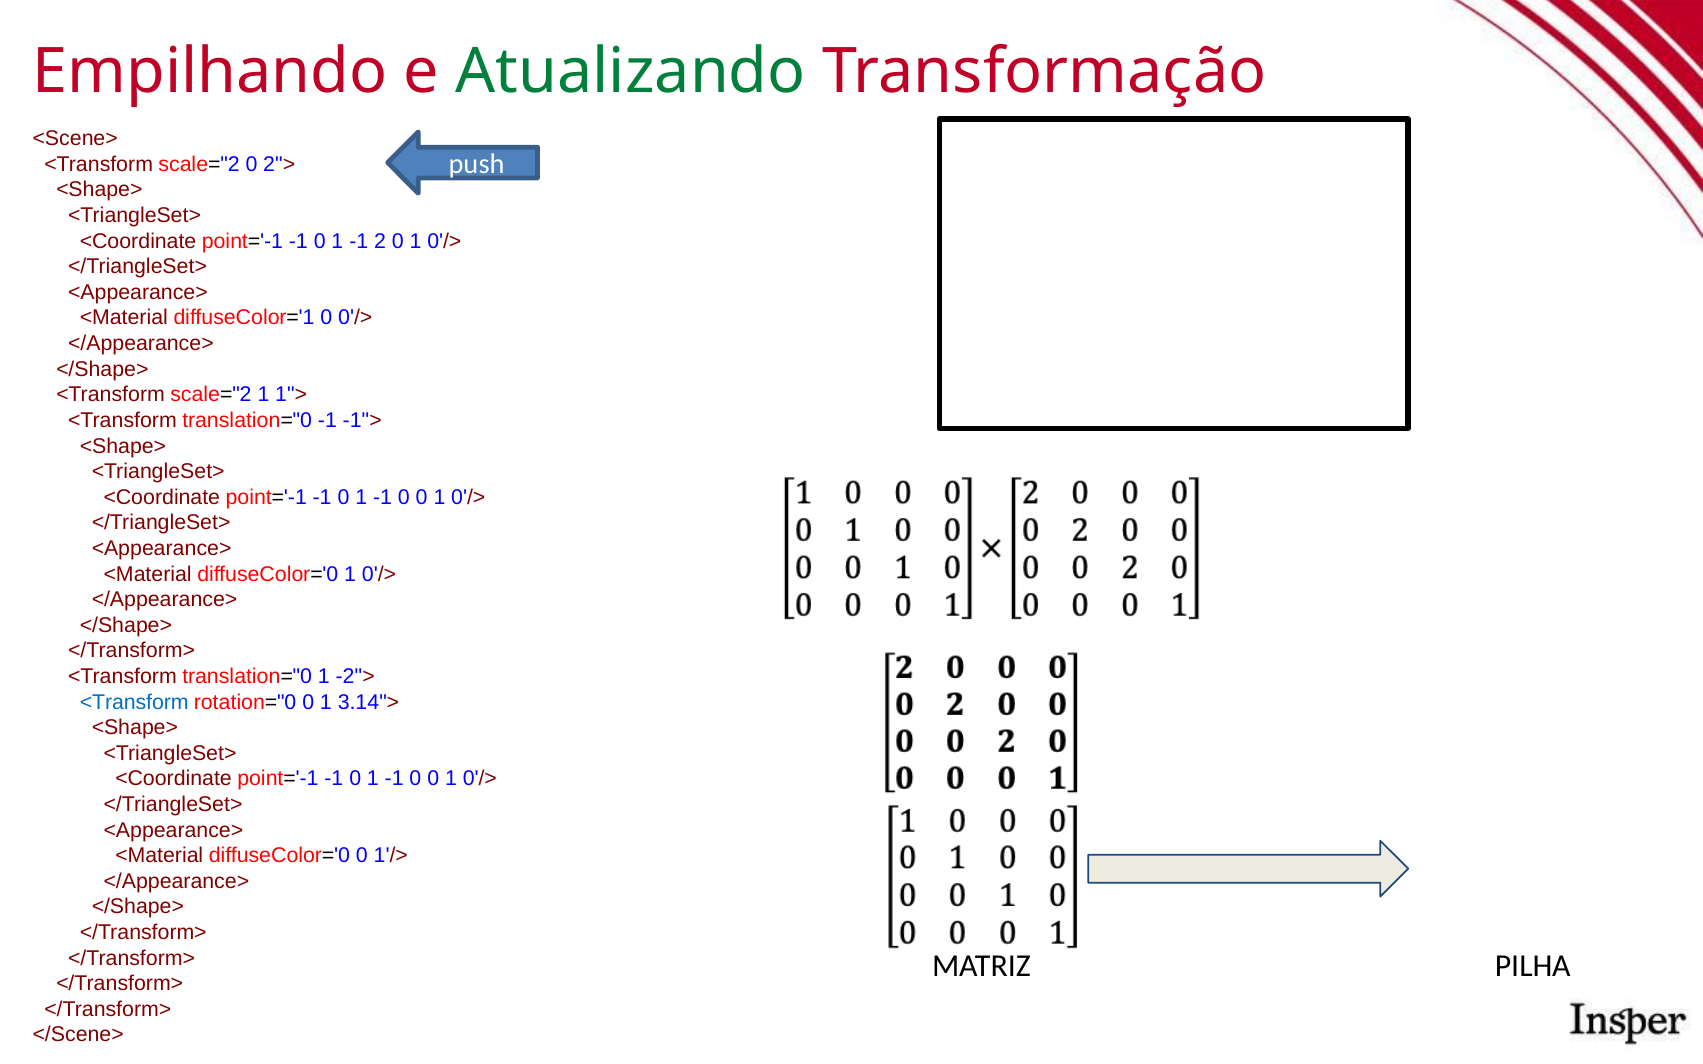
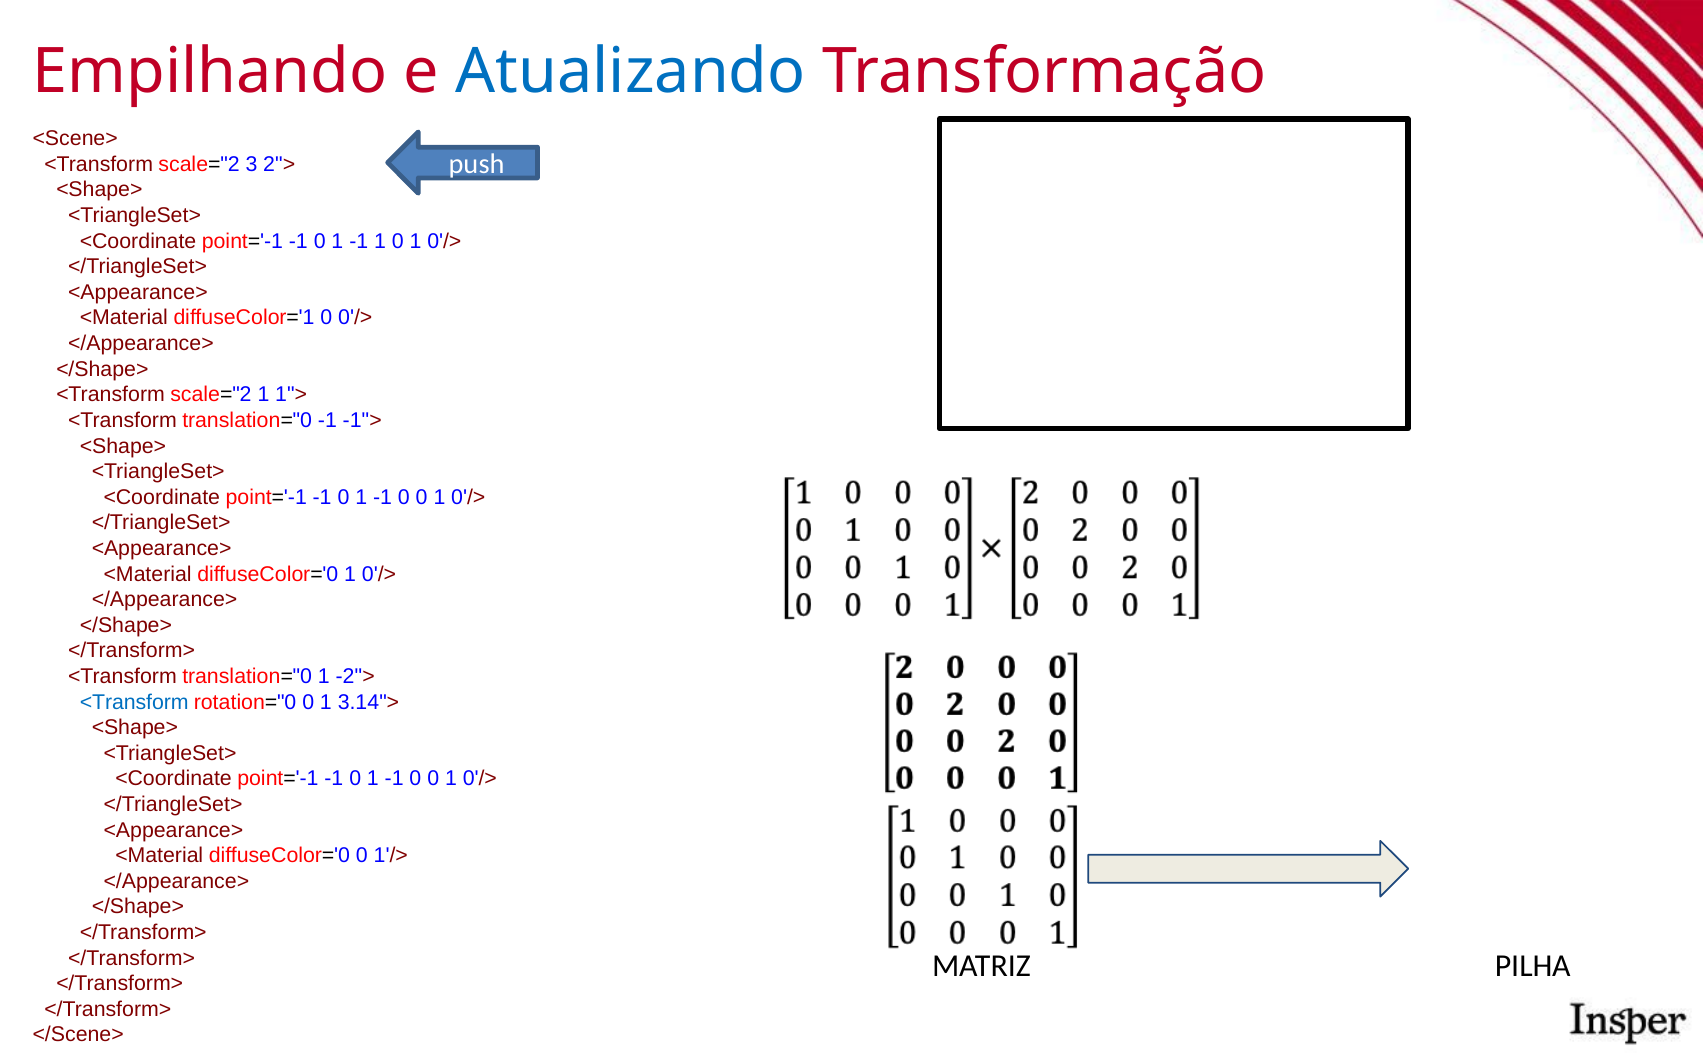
Atualizando colour: green -> blue (631, 72)
scale="2 0: 0 -> 3 (252, 164)
-1 2: 2 -> 1 (380, 241)
